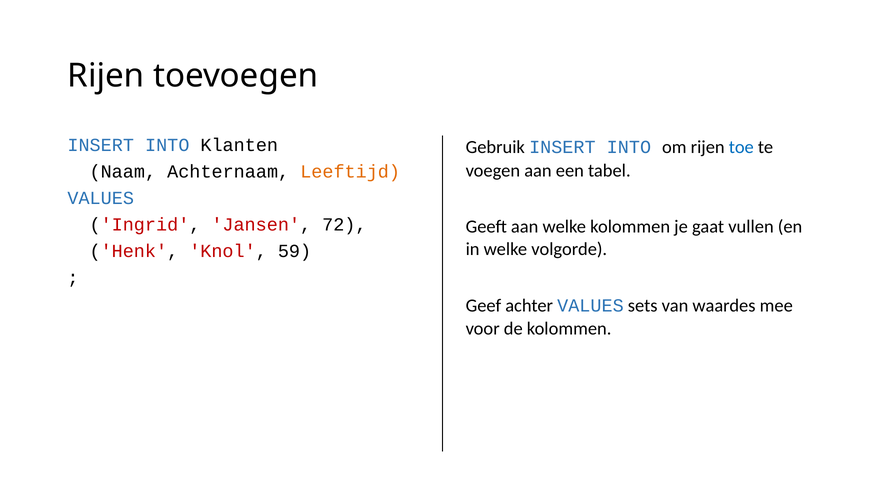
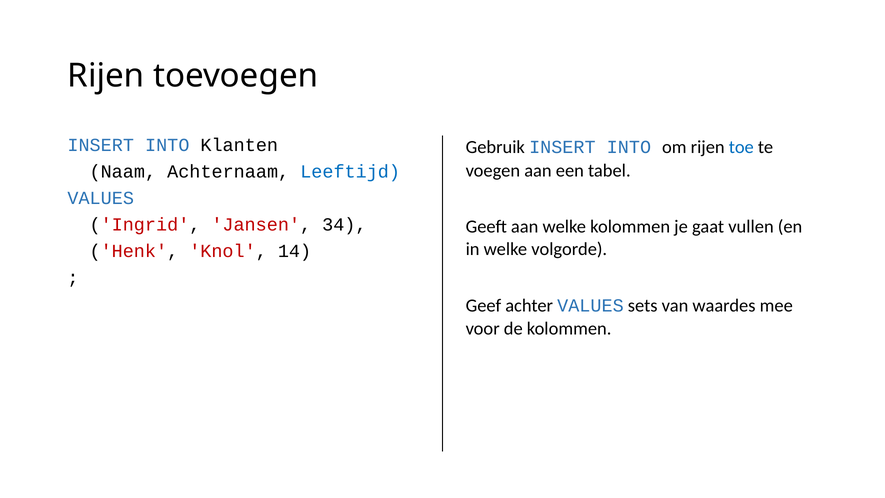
Leeftijd colour: orange -> blue (350, 172)
72: 72 -> 34 (344, 224)
59: 59 -> 14 (294, 251)
